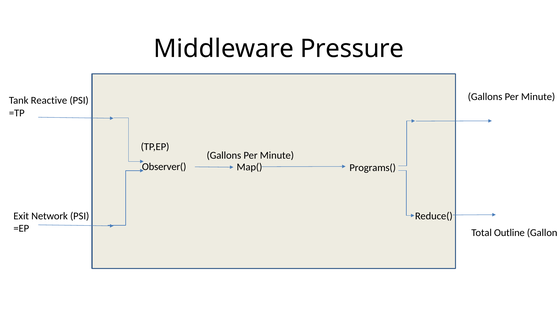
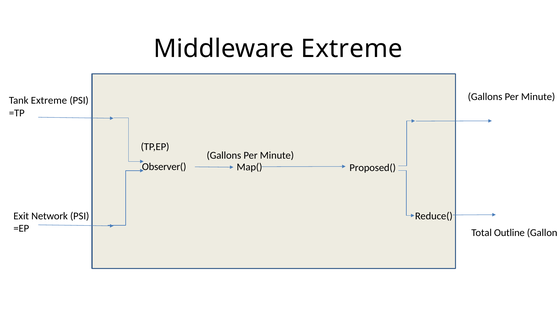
Middleware Pressure: Pressure -> Extreme (352, 49)
Tank Reactive: Reactive -> Extreme (49, 101)
Programs(: Programs( -> Proposed( (373, 168)
